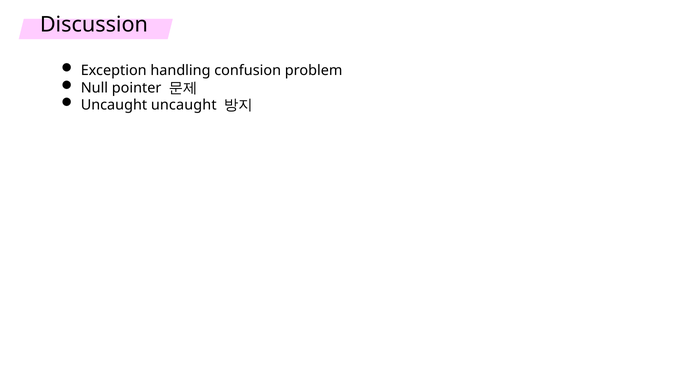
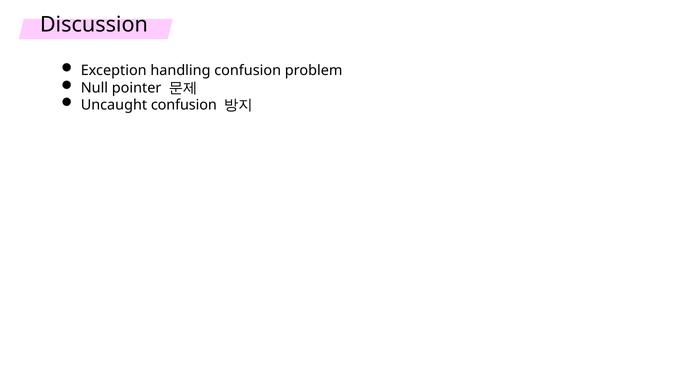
Uncaught uncaught: uncaught -> confusion (184, 105)
